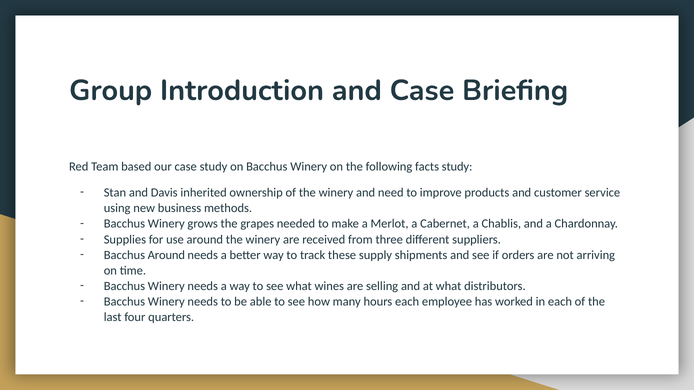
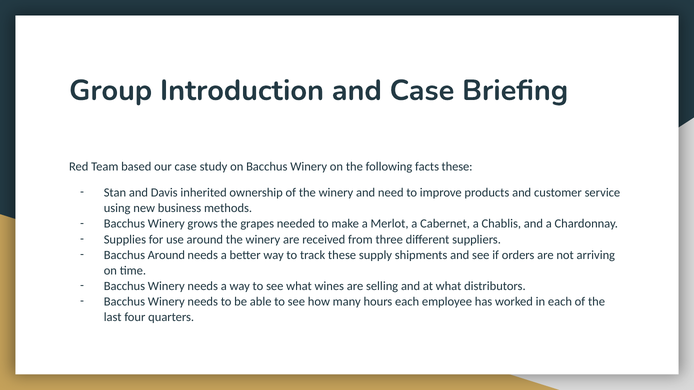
facts study: study -> these (457, 167)
